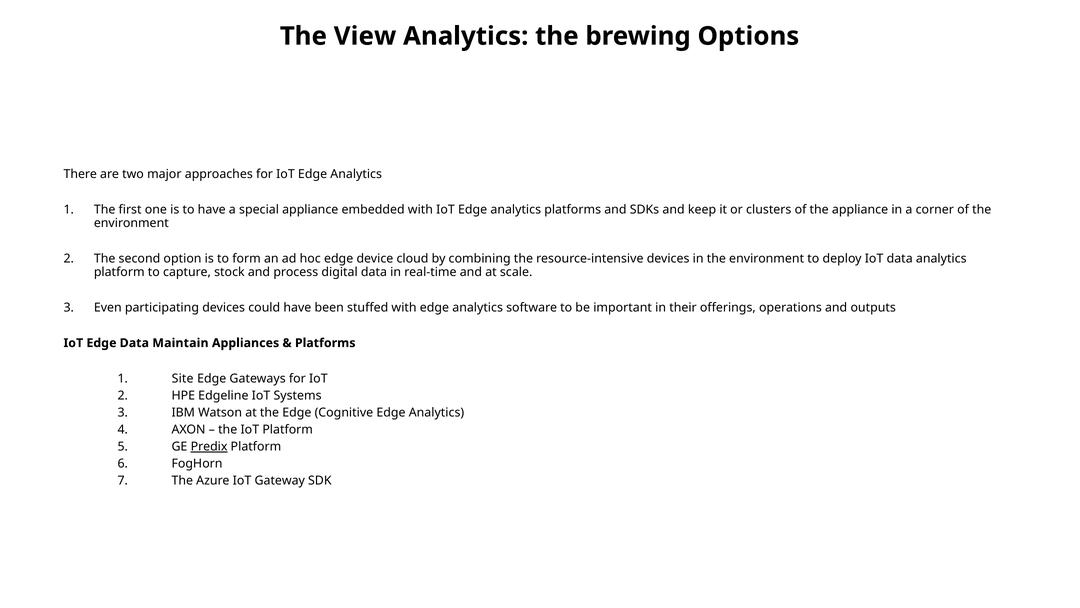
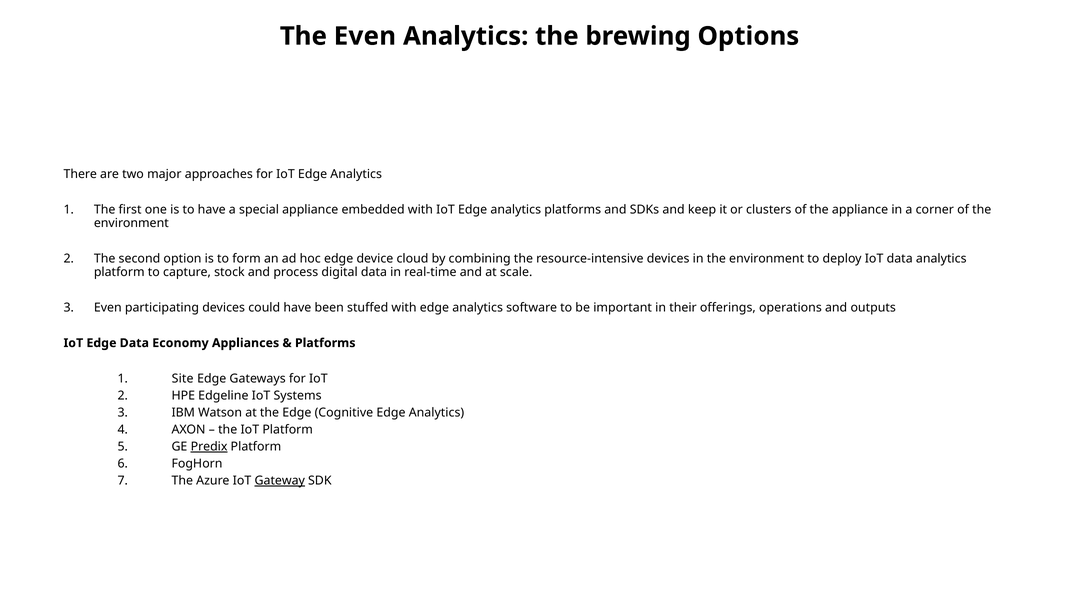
The View: View -> Even (365, 36)
Maintain: Maintain -> Economy (180, 343)
Gateway underline: none -> present (280, 480)
